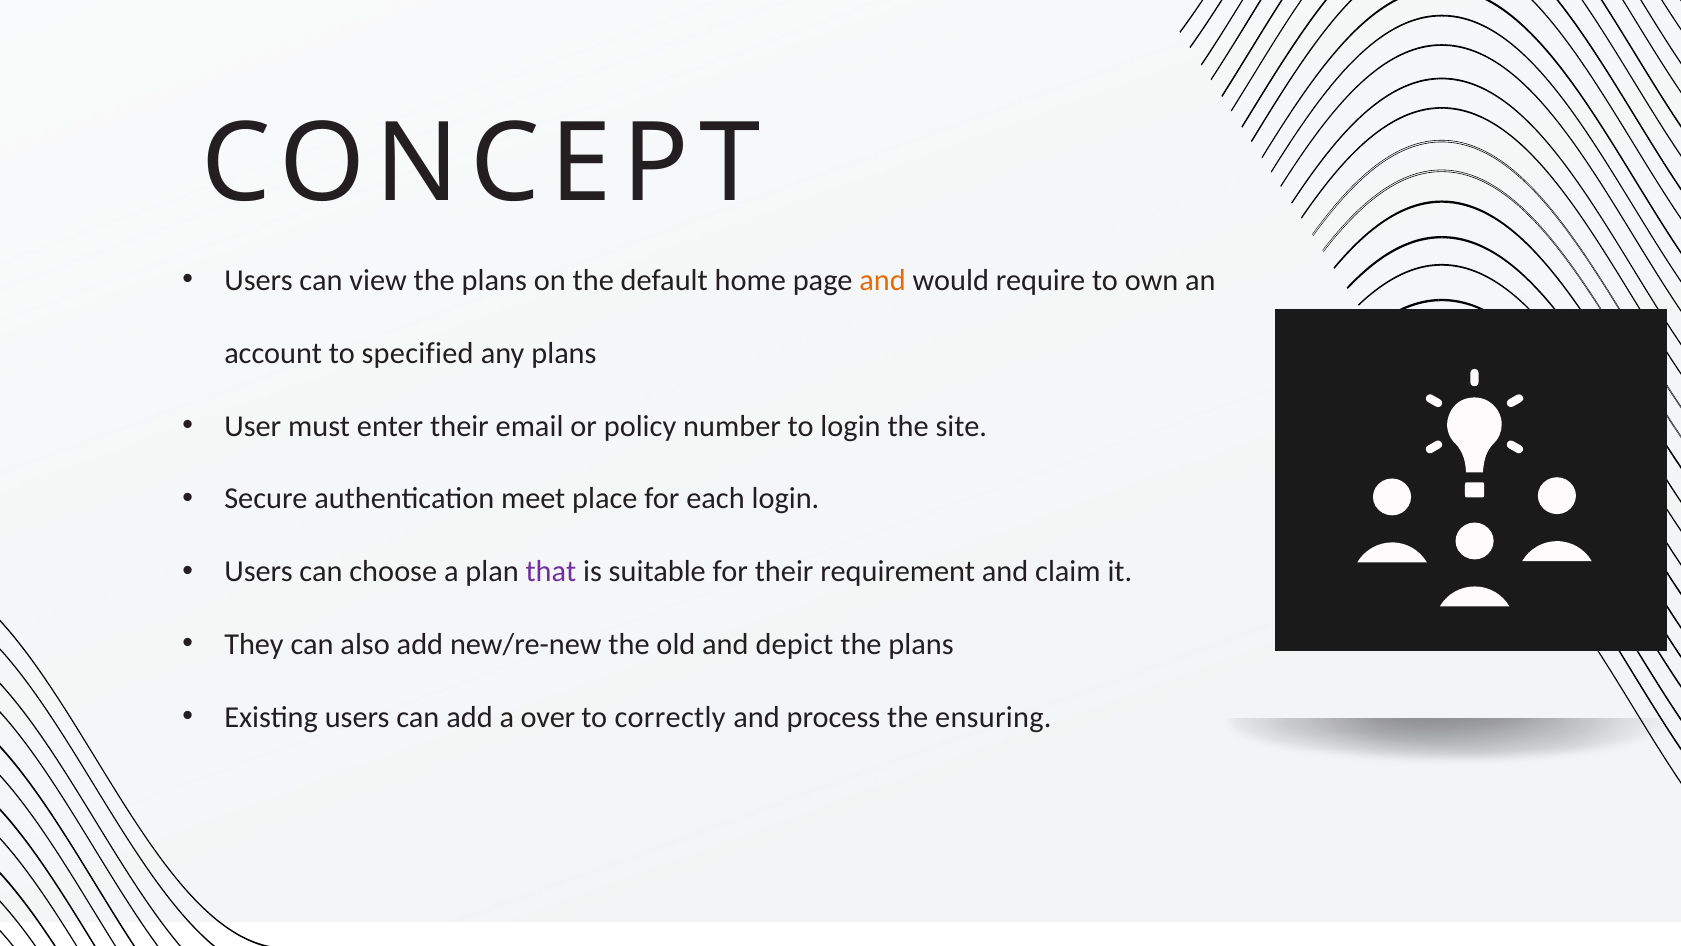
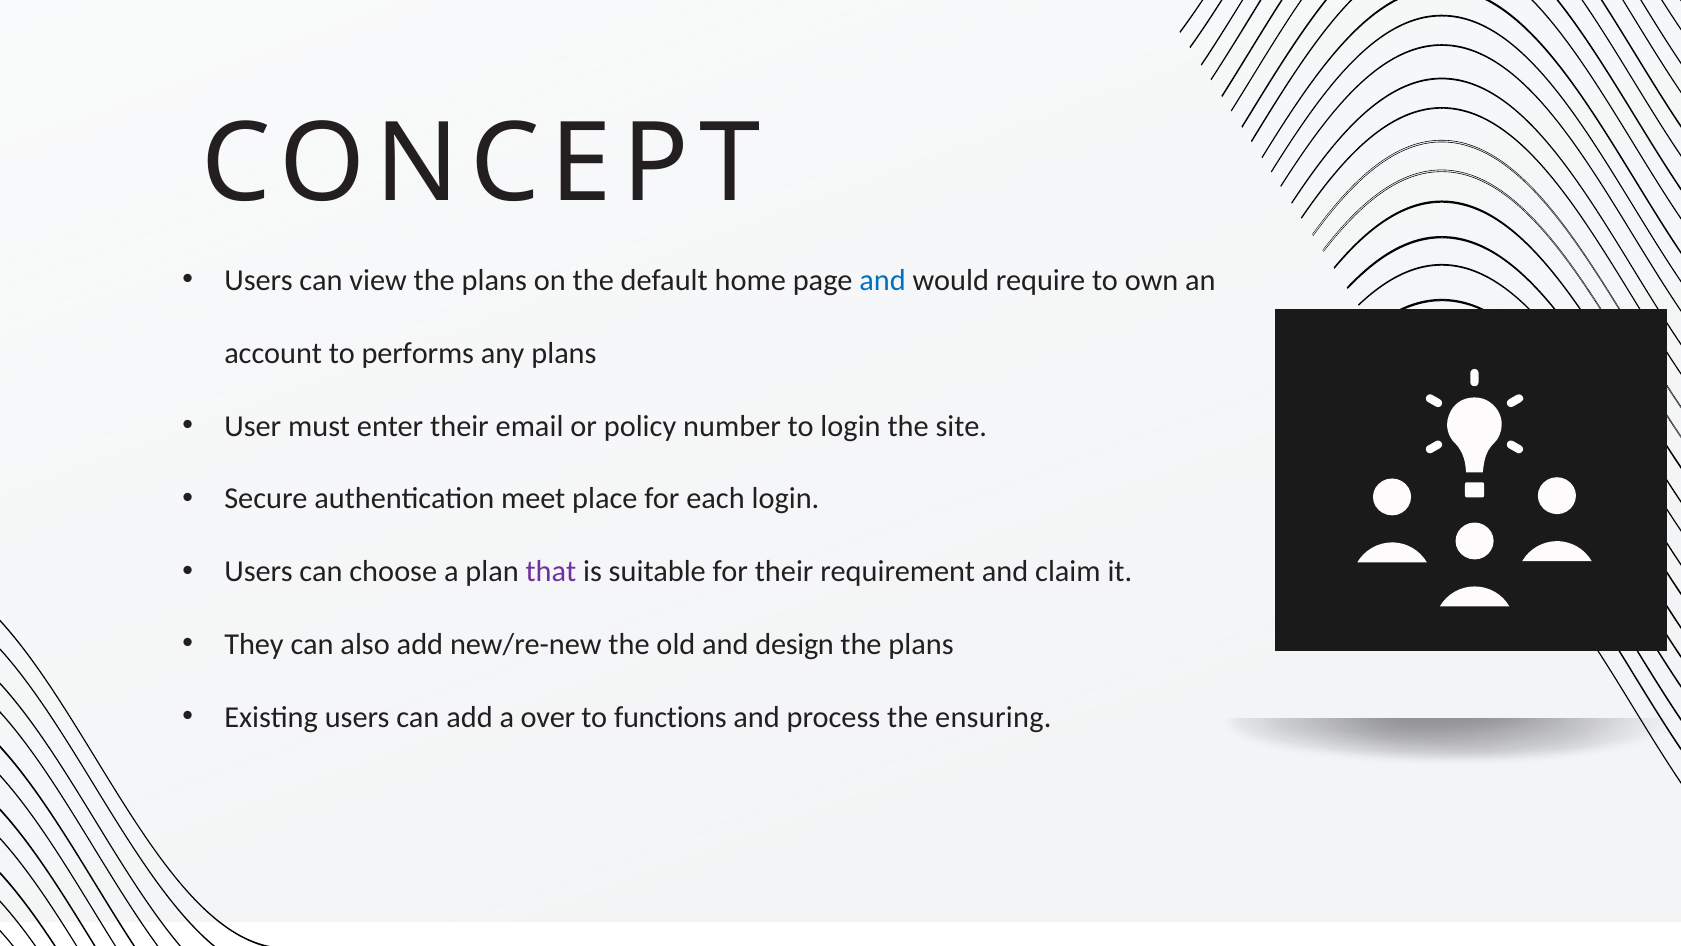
and colour: orange -> blue (883, 280)
specified: specified -> performs (418, 353)
depict: depict -> design (795, 644)
correctly: correctly -> functions (670, 717)
